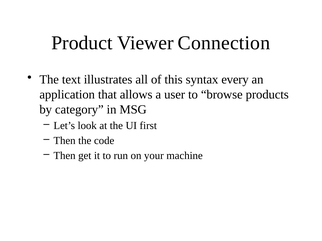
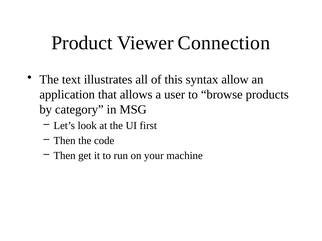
every: every -> allow (235, 80)
